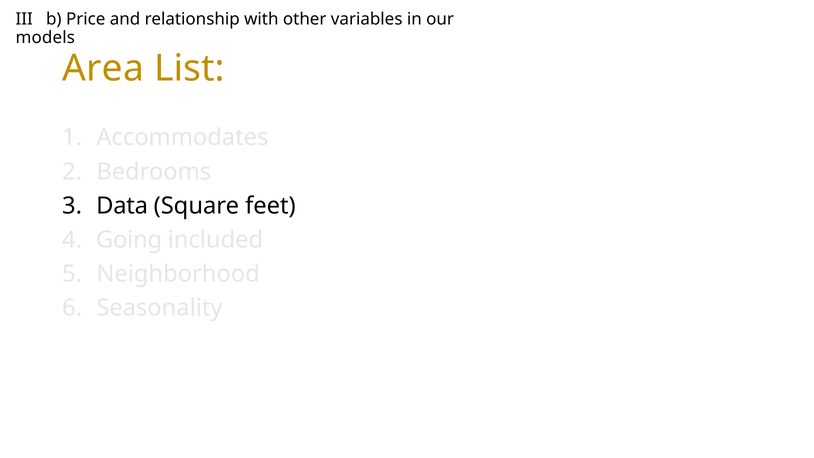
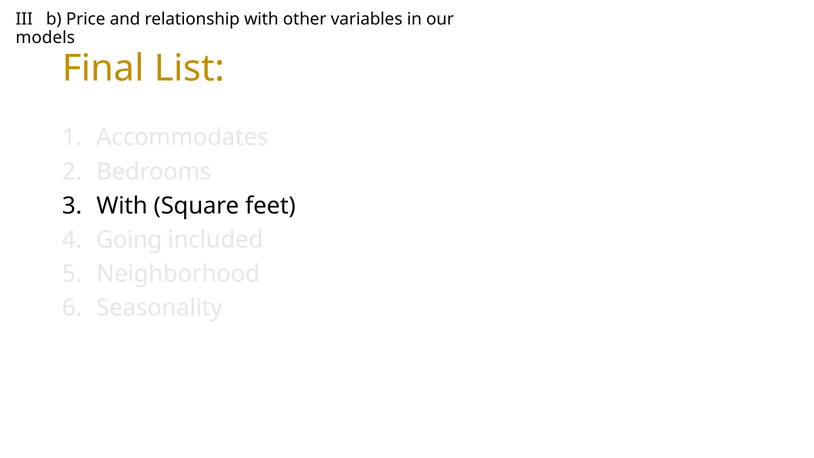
Area: Area -> Final (103, 68)
Data: Data -> With (122, 206)
